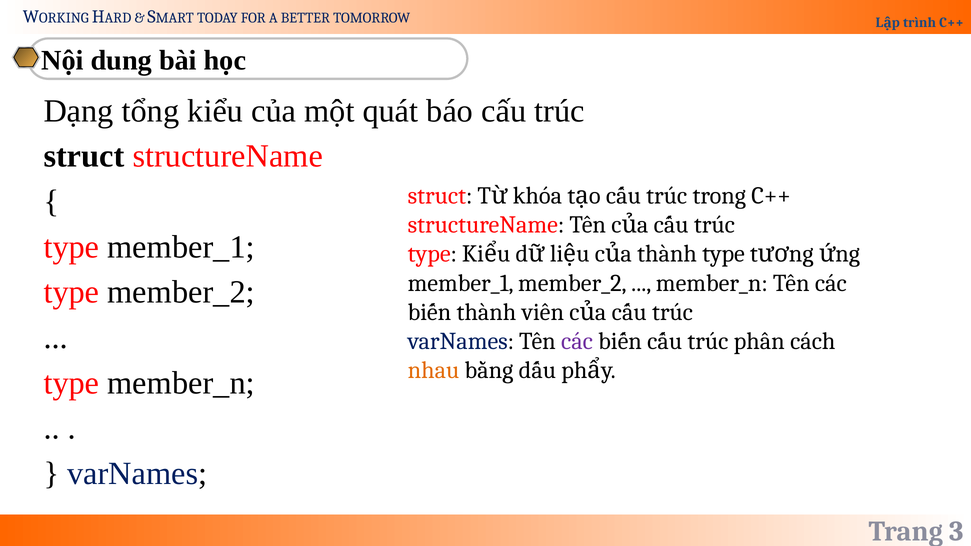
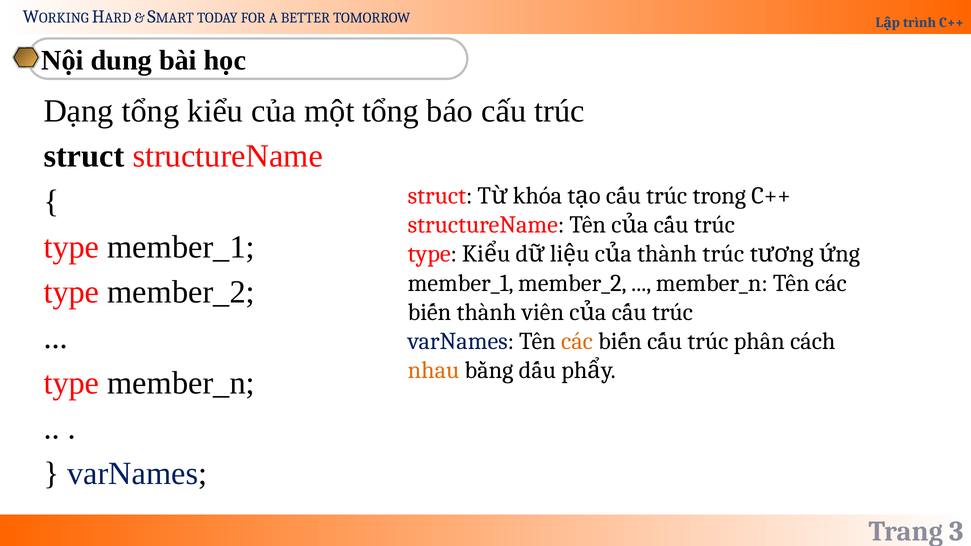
một quát: quát -> tổng (391, 111)
thành type: type -> trúc (723, 254)
các colour: purple -> orange (577, 341)
